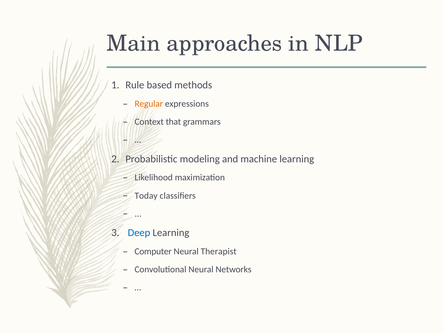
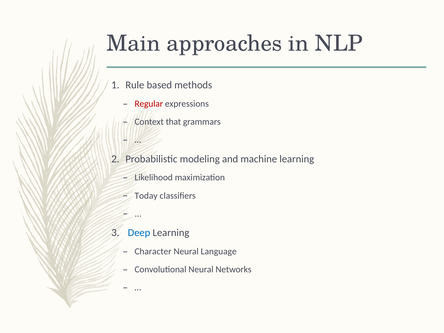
Regular colour: orange -> red (149, 104)
Computer: Computer -> Character (153, 251)
Therapist: Therapist -> Language (219, 251)
